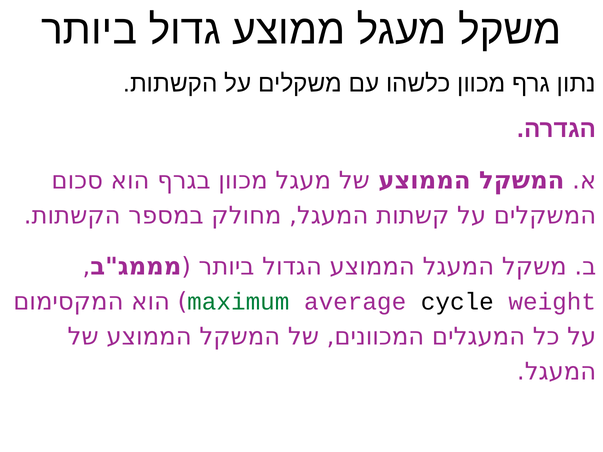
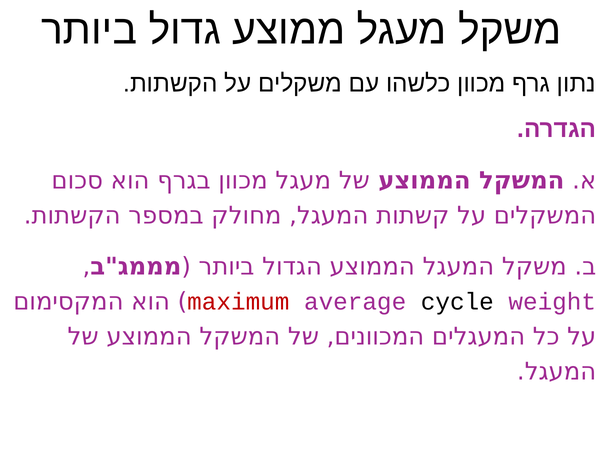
maximum colour: green -> red (238, 302)
